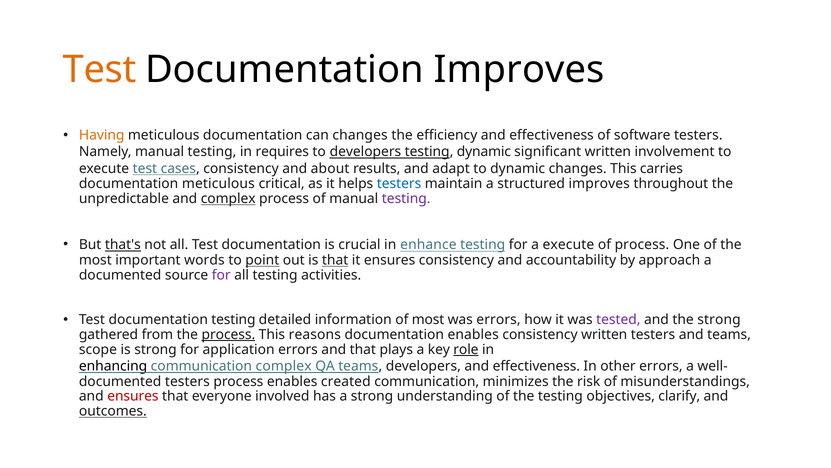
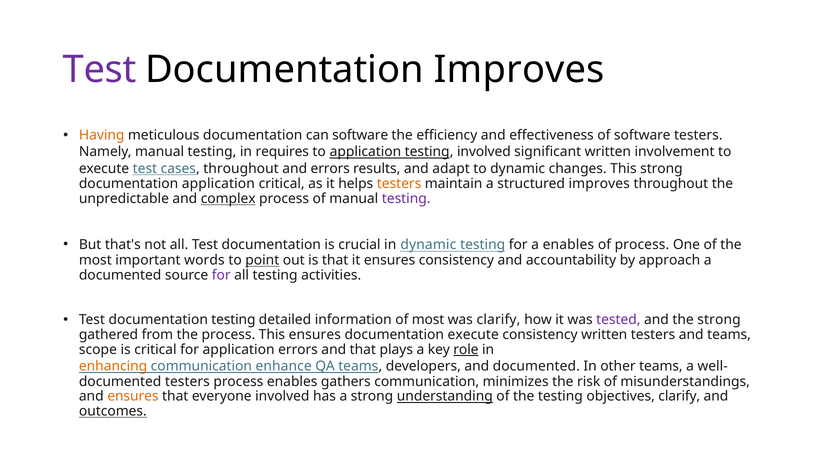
Test colour: orange -> purple (100, 70)
can changes: changes -> software (360, 135)
to developers: developers -> application (365, 151)
testing dynamic: dynamic -> involved (484, 151)
cases consistency: consistency -> throughout (241, 168)
and about: about -> errors (330, 168)
This carries: carries -> strong (661, 168)
documentation meticulous: meticulous -> application (218, 184)
testers colour: blue -> orange (399, 184)
that's underline: present -> none (123, 245)
in enhance: enhance -> dynamic (428, 245)
a execute: execute -> enables (568, 245)
that underline: present -> none (335, 260)
was errors: errors -> clarify (498, 319)
process underline: present -> none (228, 334)
This reasons: reasons -> ensures (315, 334)
documentation enables: enables -> execute (473, 334)
is strong: strong -> critical (155, 349)
enhancing colour: black -> orange (113, 366)
communication complex: complex -> enhance (284, 366)
developers and effectiveness: effectiveness -> documented (536, 366)
other errors: errors -> teams (661, 366)
created: created -> gathers (346, 381)
ensures colour: red -> orange (133, 396)
understanding underline: none -> present (445, 396)
